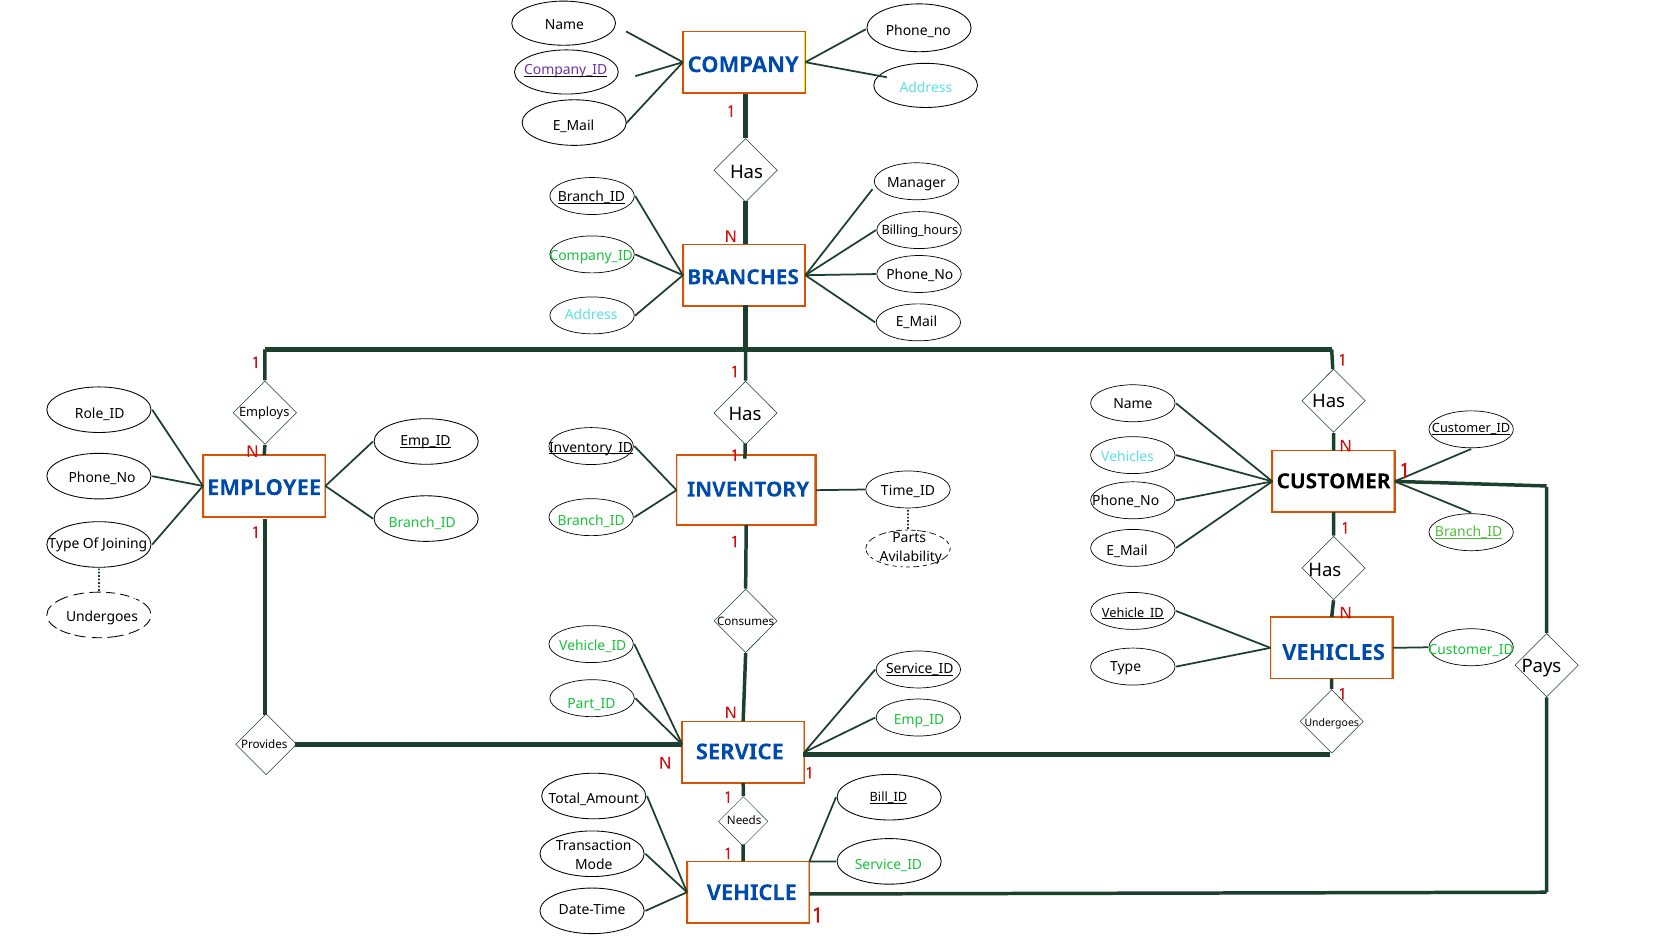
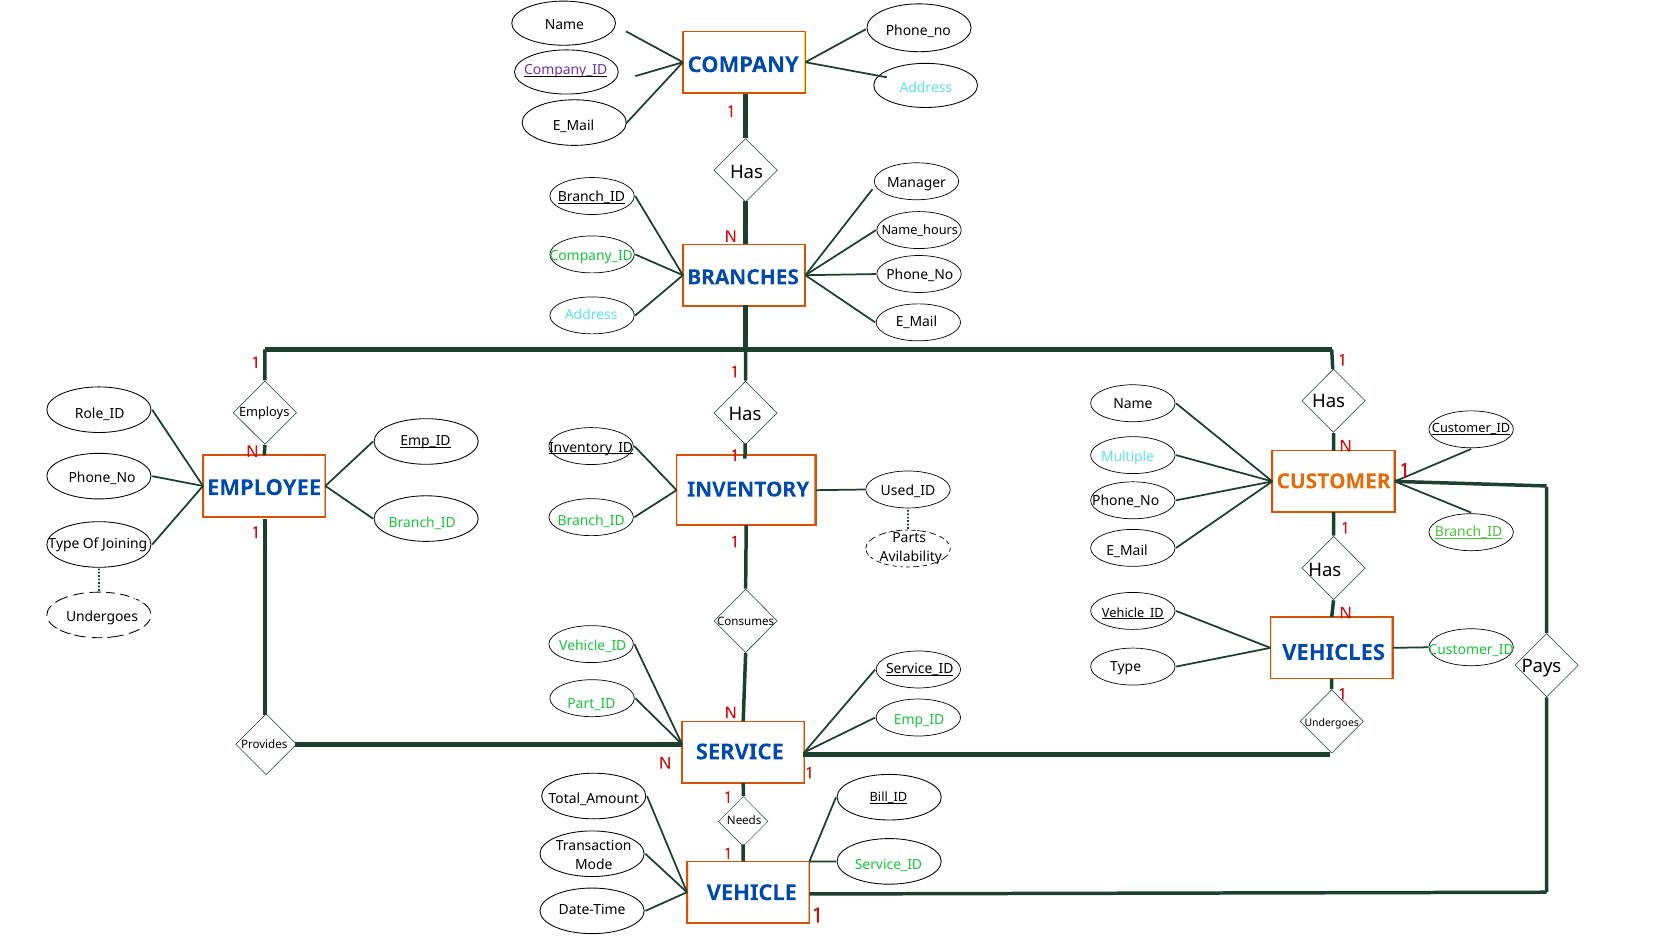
Billing_hours: Billing_hours -> Name_hours (920, 231)
Vehicles: Vehicles -> Multiple (1128, 457)
CUSTOMER colour: black -> orange (1334, 481)
Time_ID: Time_ID -> Used_ID (908, 491)
